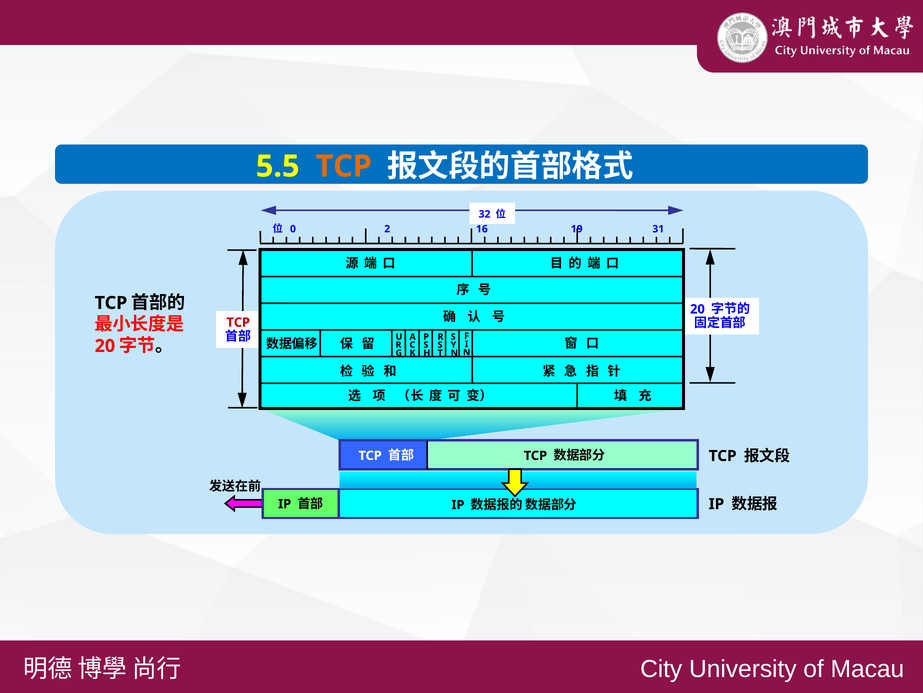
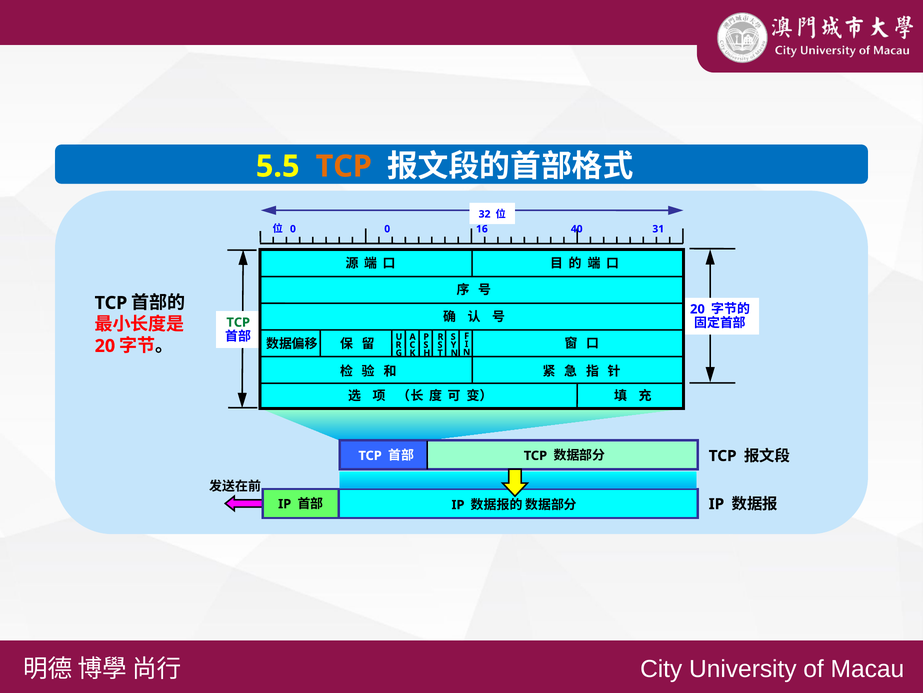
0 2: 2 -> 0 (387, 229)
19: 19 -> 40 (577, 229)
TCP colour: red -> green (238, 322)
